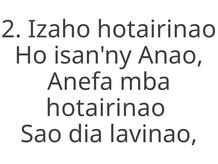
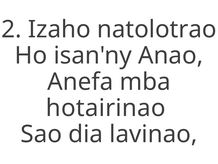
Izaho hotairinao: hotairinao -> natolotrao (157, 29)
